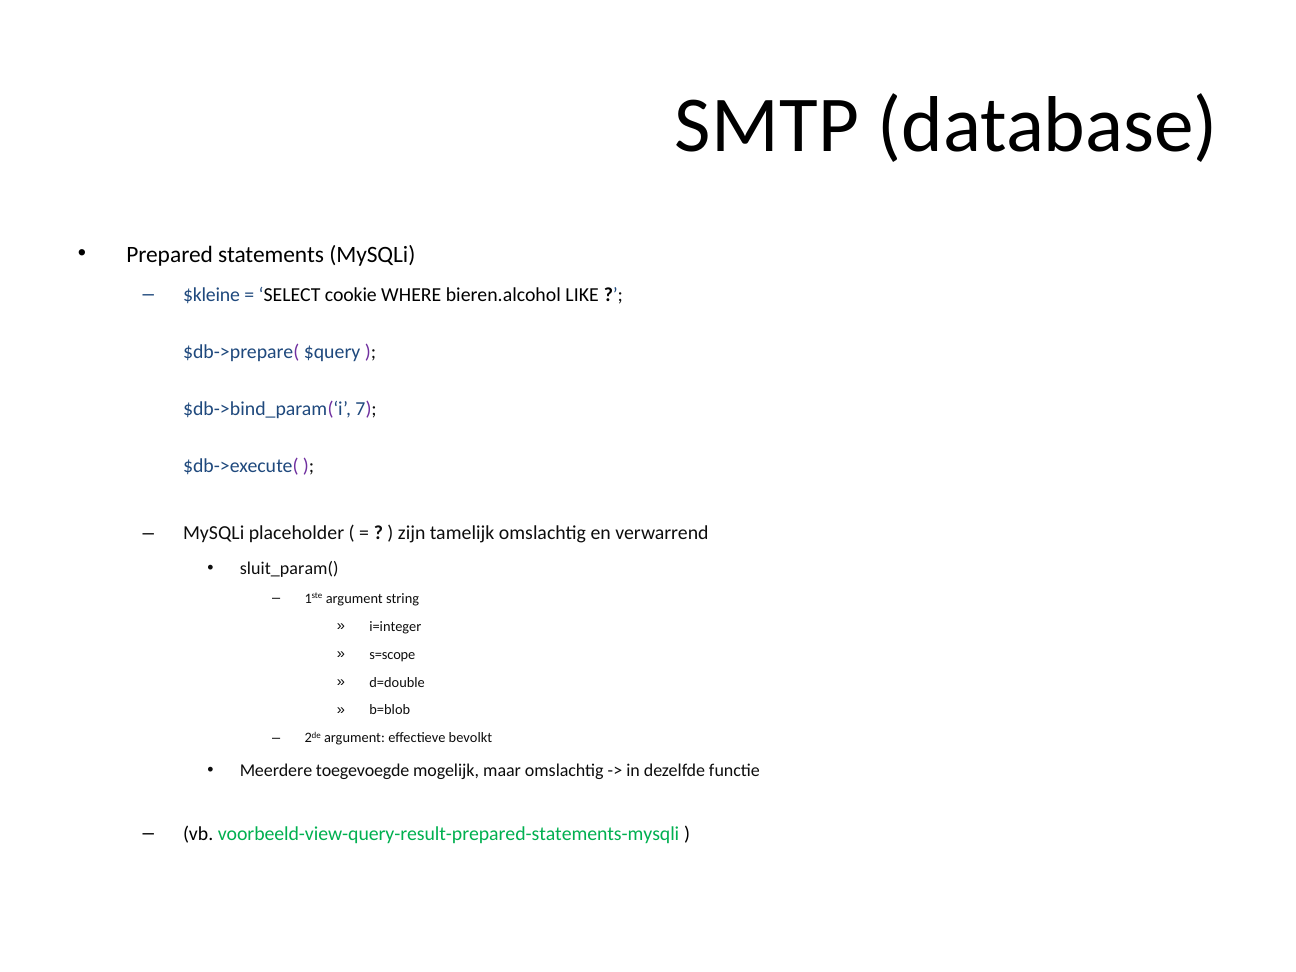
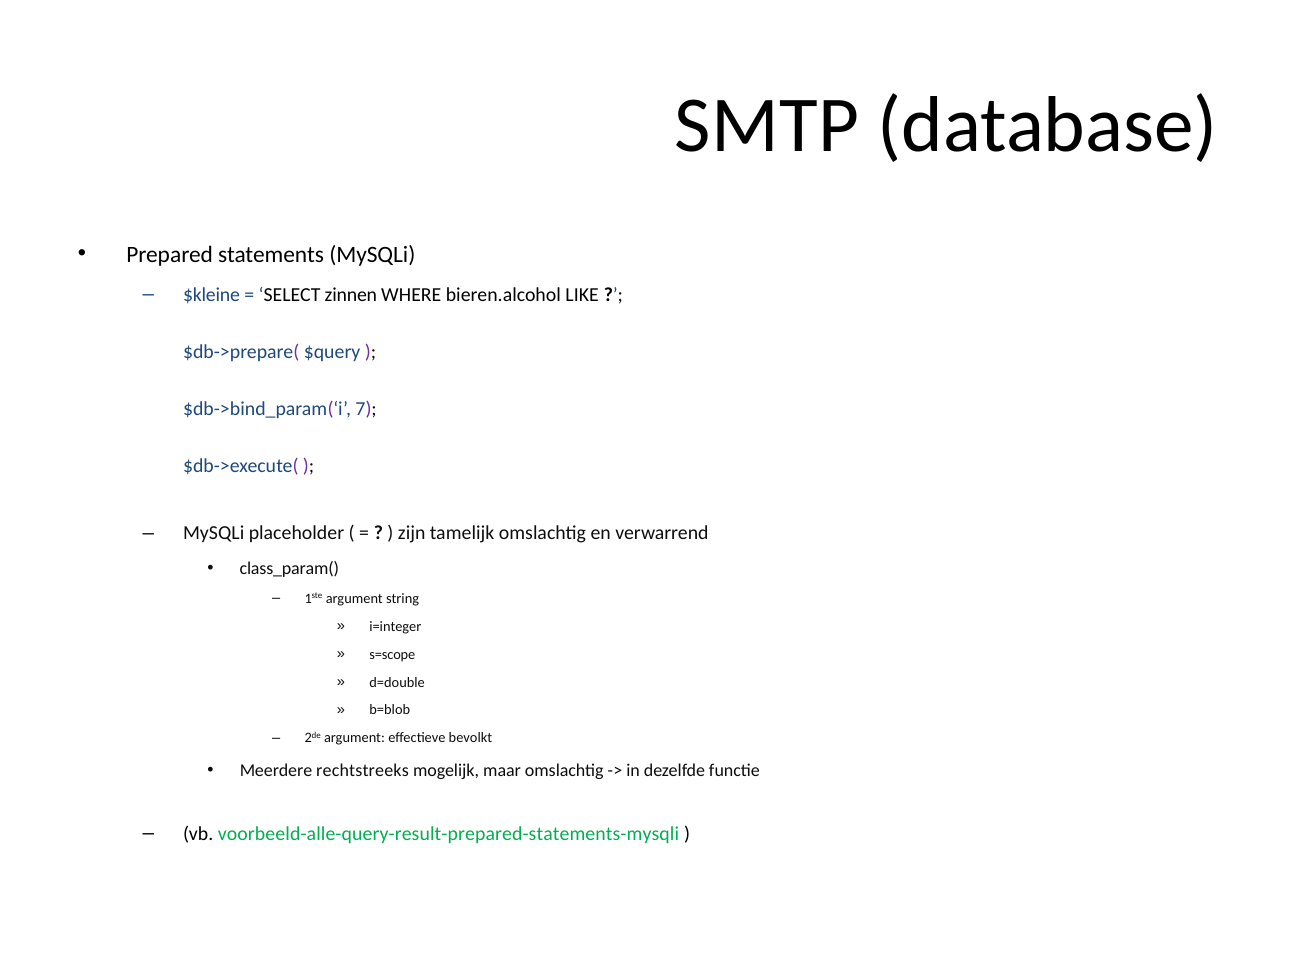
cookie: cookie -> zinnen (351, 295)
sluit_param(: sluit_param( -> class_param( (289, 569)
toegevoegde: toegevoegde -> rechtstreeks (363, 771)
voorbeeld-view-query-result-prepared-statements-mysqli: voorbeeld-view-query-result-prepared-statements-mysqli -> voorbeeld-alle-query-result-prepared-statements-mysqli (448, 834)
